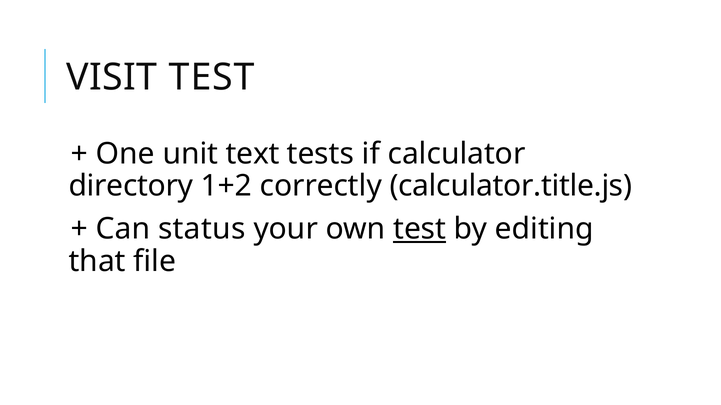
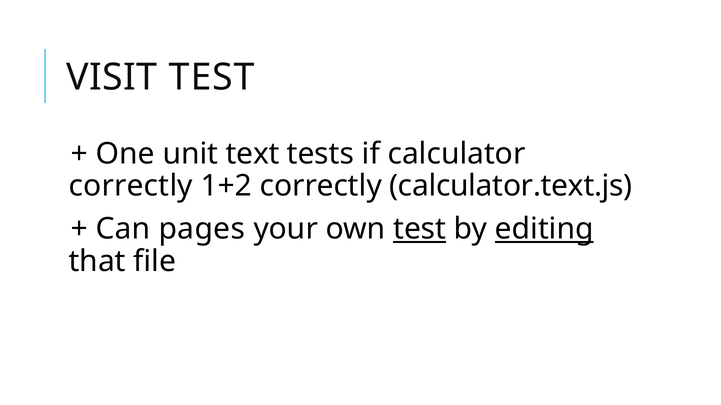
directory: directory -> correctly (131, 186)
calculator.title.js: calculator.title.js -> calculator.text.js (511, 186)
status: status -> pages (202, 229)
editing underline: none -> present (544, 229)
